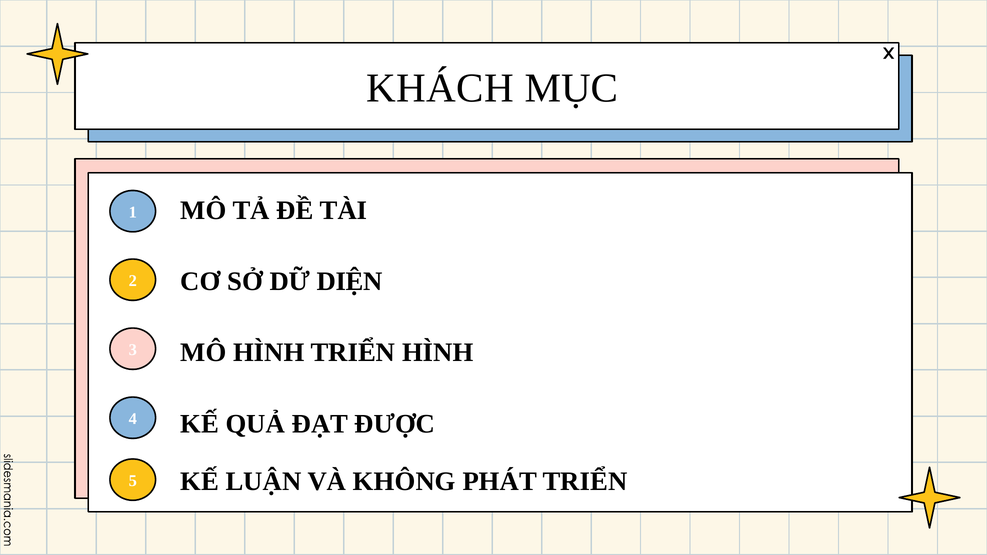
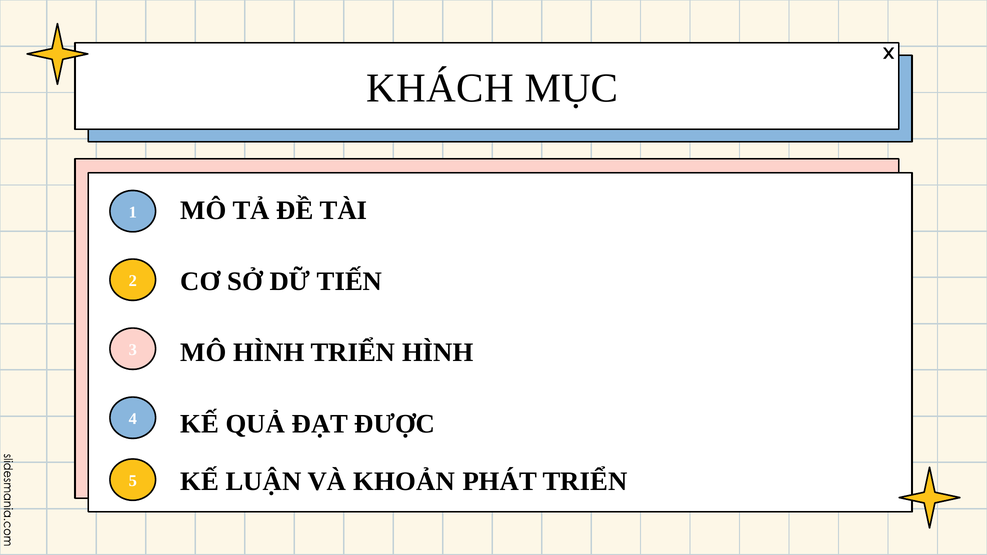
DIỆN: DIỆN -> TIẾN (350, 282)
KHÔNG: KHÔNG -> KHOẢN (404, 482)
